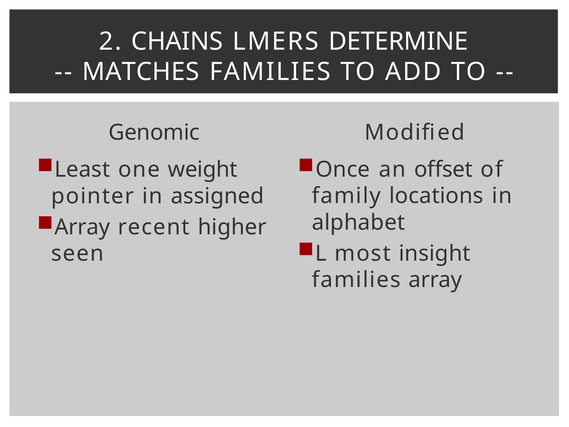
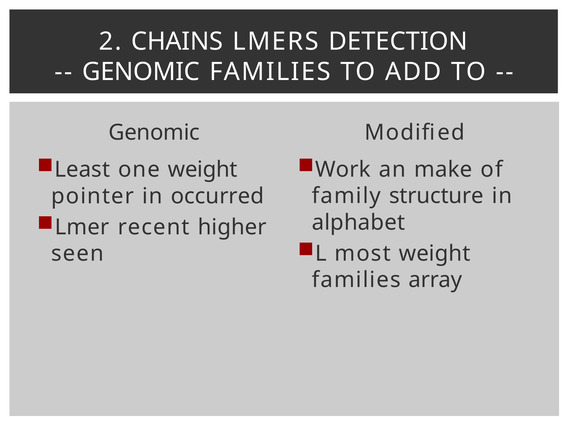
DETERMINE: DETERMINE -> DETECTION (398, 42)
MATCHES: MATCHES -> GENOMIC (141, 72)
Once: Once -> Work (343, 169)
offset: offset -> make (443, 169)
locations: locations -> structure (436, 196)
assigned: assigned -> occurred (217, 196)
Array: Array -> Lmer (82, 227)
most insight: insight -> weight (435, 253)
